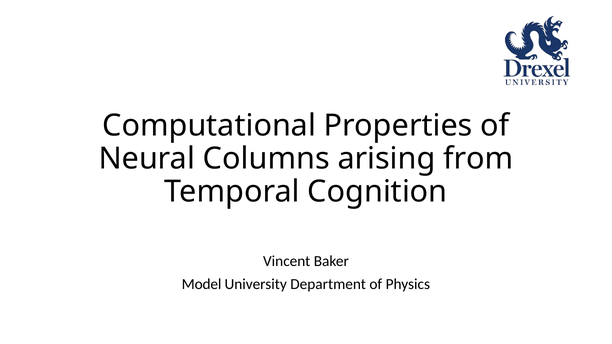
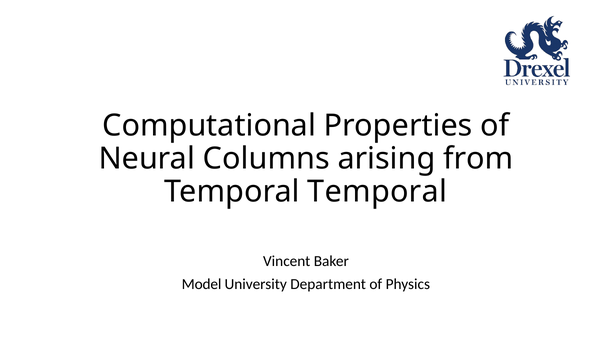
Temporal Cognition: Cognition -> Temporal (377, 192)
